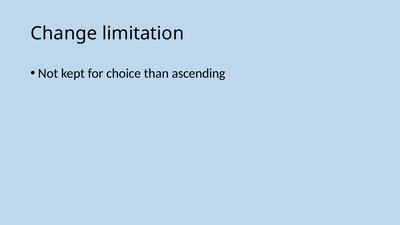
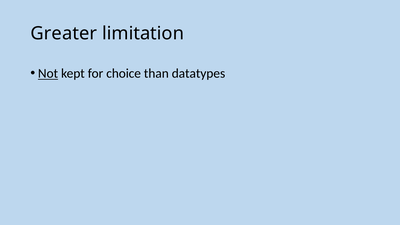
Change: Change -> Greater (64, 34)
Not underline: none -> present (48, 74)
ascending: ascending -> datatypes (198, 74)
